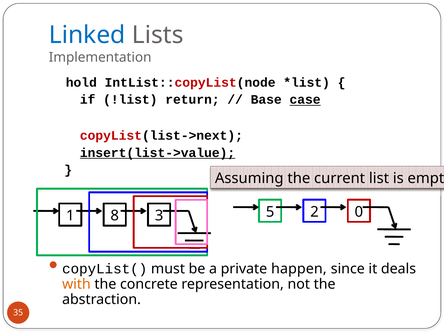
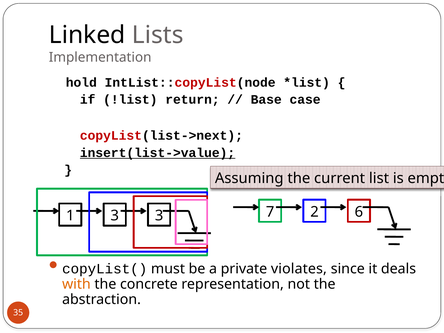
Linked colour: blue -> black (87, 35)
case underline: present -> none (305, 100)
1 8: 8 -> 3 (115, 216)
5: 5 -> 7 (270, 212)
0: 0 -> 6 (359, 212)
happen: happen -> violates (299, 269)
